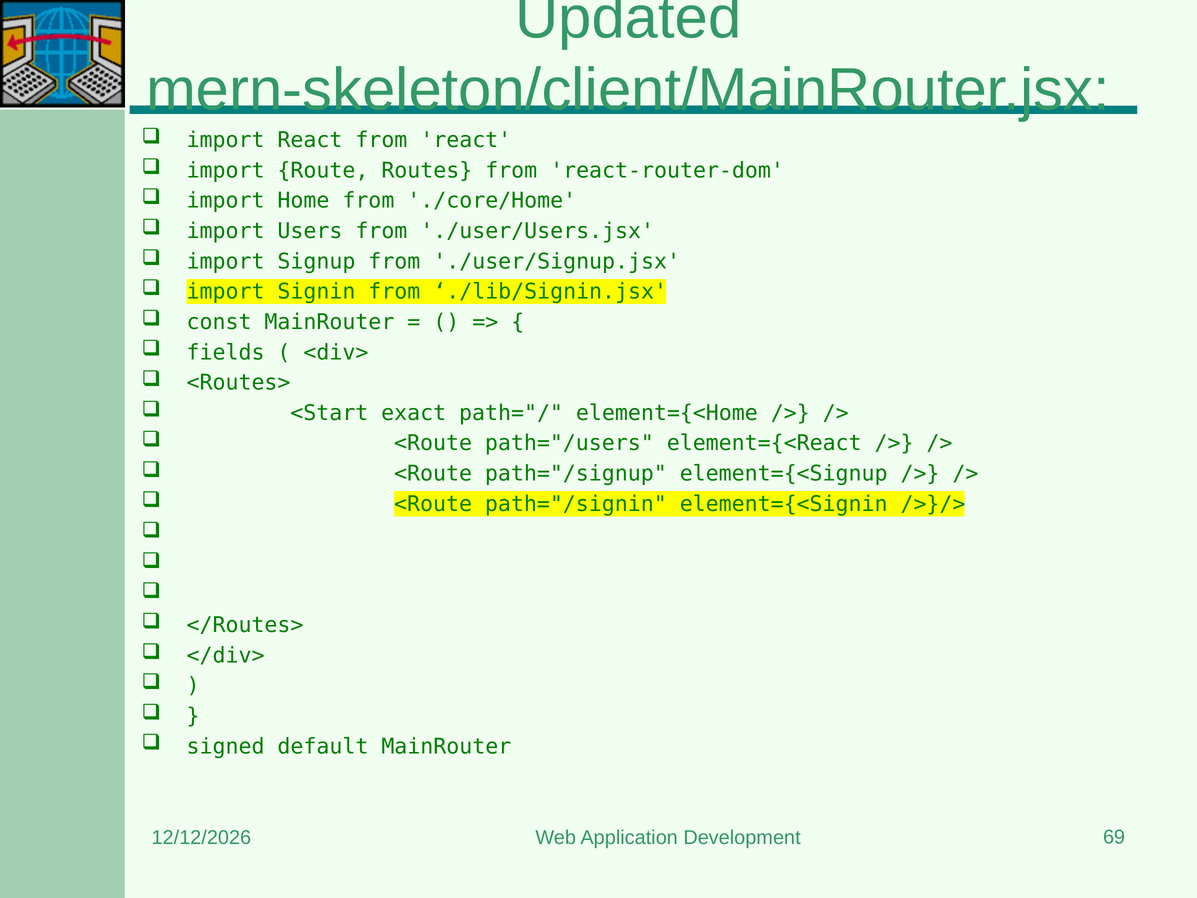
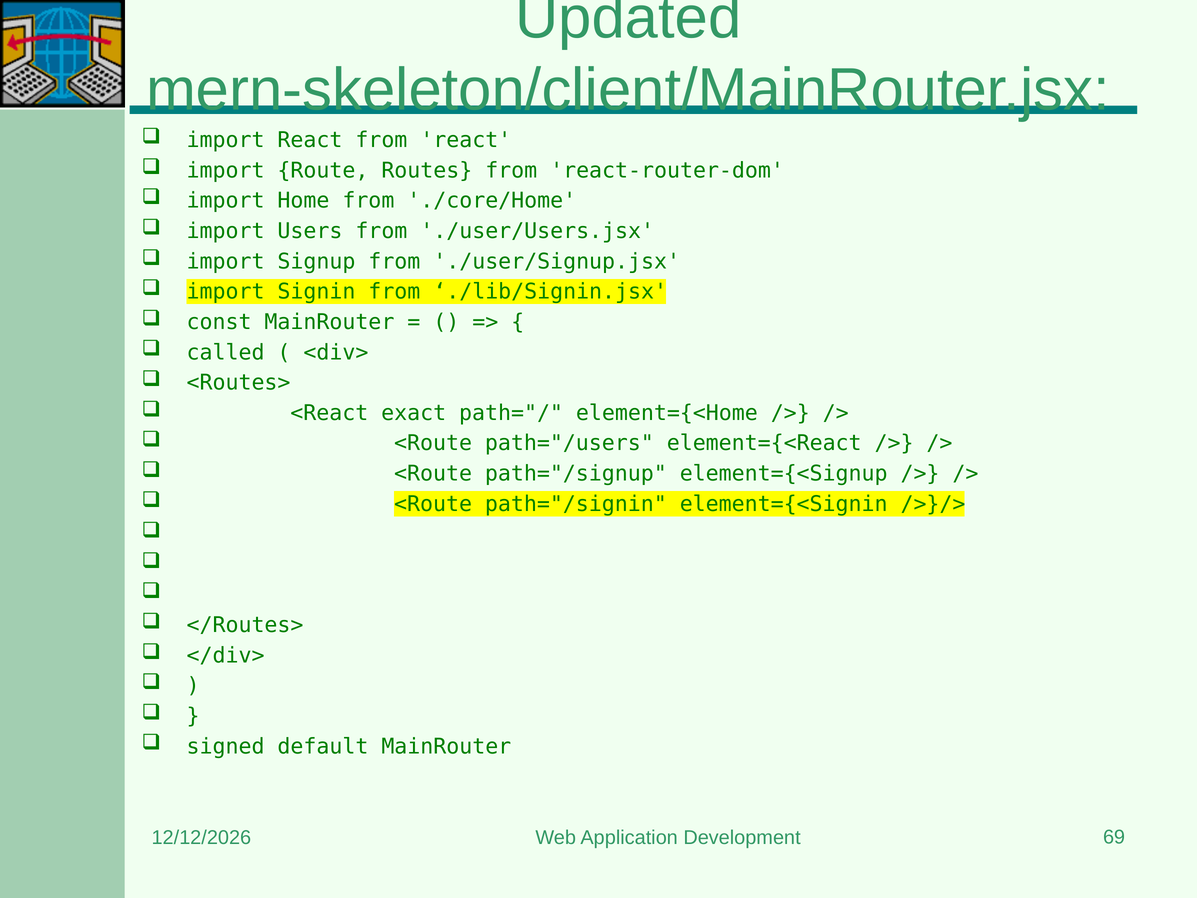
fields: fields -> called (226, 352)
<Start: <Start -> <React (329, 413)
